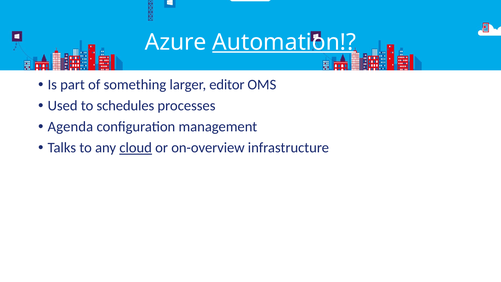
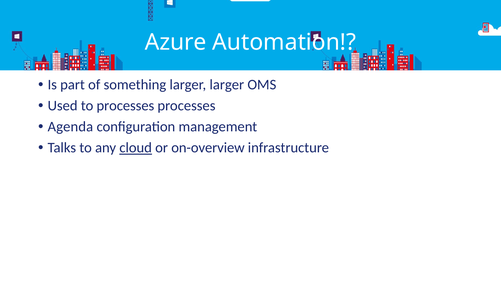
Automation underline: present -> none (284, 42)
larger editor: editor -> larger (227, 85)
to schedules: schedules -> processes (125, 106)
